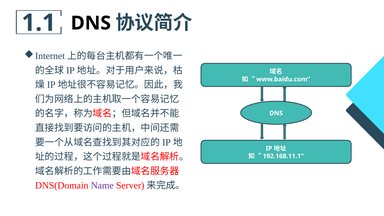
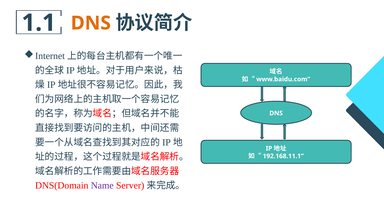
DNS colour: black -> orange (91, 23)
